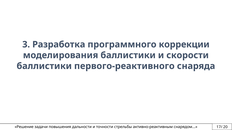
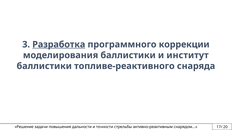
Разработка underline: none -> present (59, 45)
скорости: скорости -> институт (188, 55)
первого-реактивного: первого-реактивного -> топливе-реактивного (124, 66)
